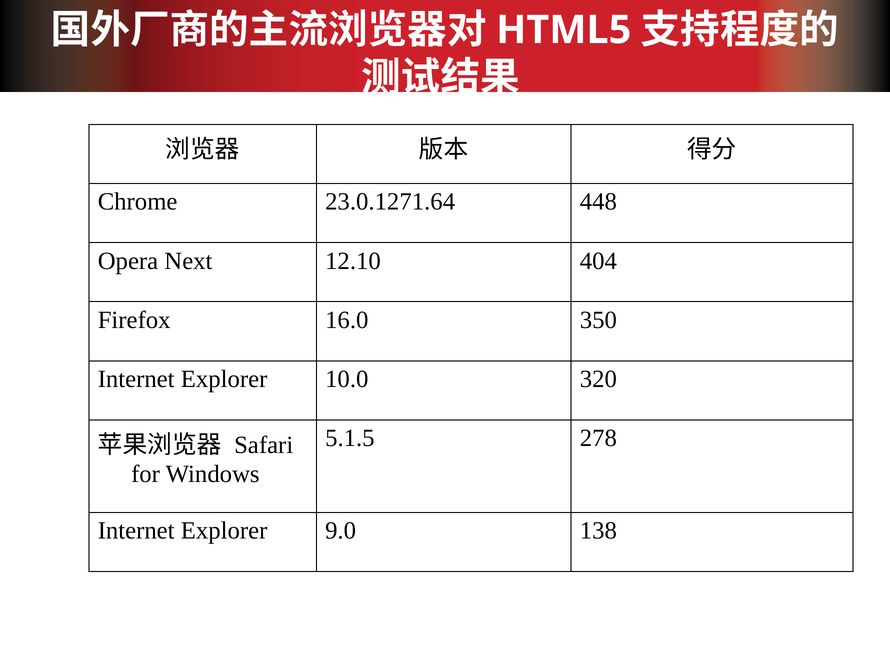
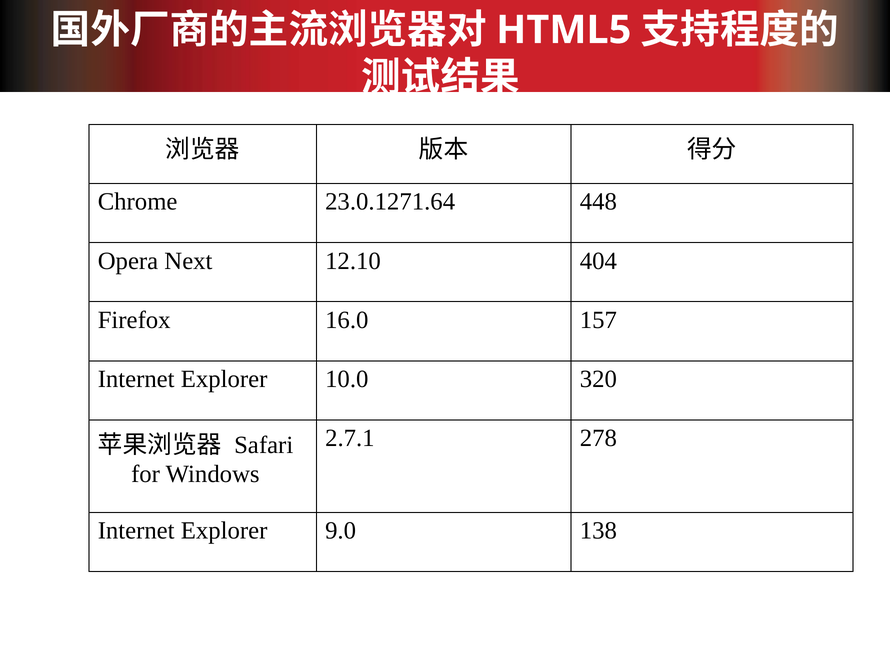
350: 350 -> 157 (598, 320)
5.1.5: 5.1.5 -> 2.7.1 (350, 438)
